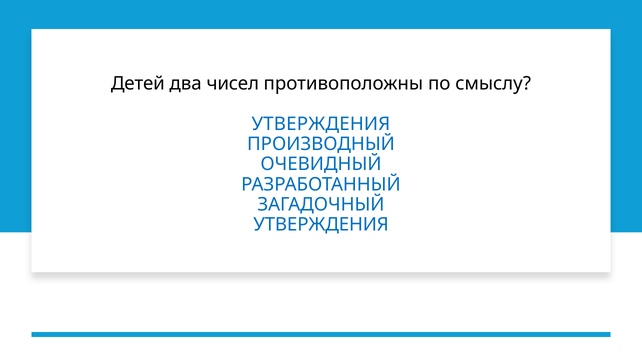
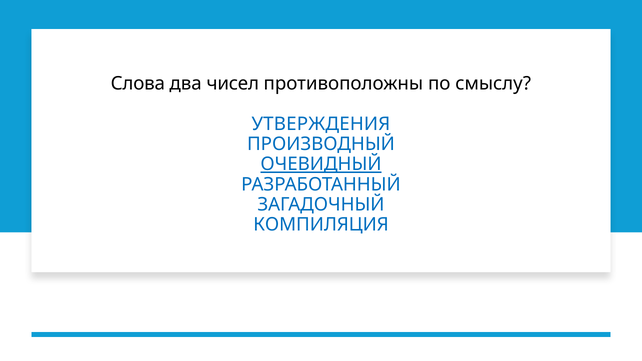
Детей: Детей -> Слова (138, 84)
ОЧЕВИДНЫЙ underline: none -> present (321, 164)
УТВЕРЖДЕНИЯ: УТВЕРЖДЕНИЯ -> КОМПИЛЯЦИЯ (321, 225)
